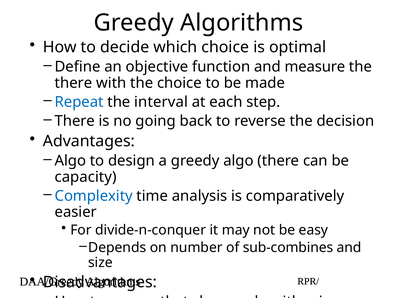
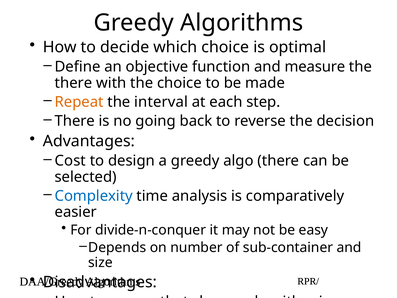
Repeat colour: blue -> orange (79, 102)
Algo: Algo -> Cost (70, 161)
capacity: capacity -> selected (86, 177)
sub-combines: sub-combines -> sub-container (288, 247)
